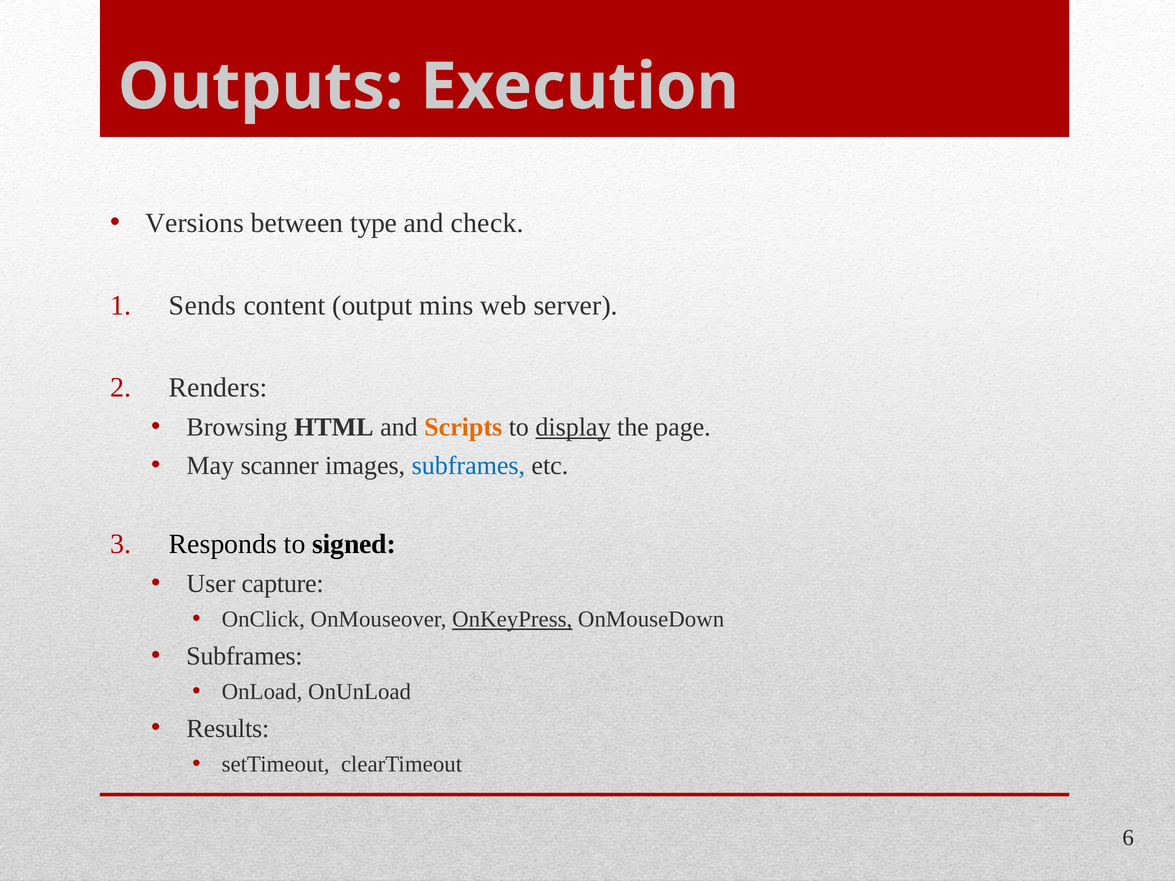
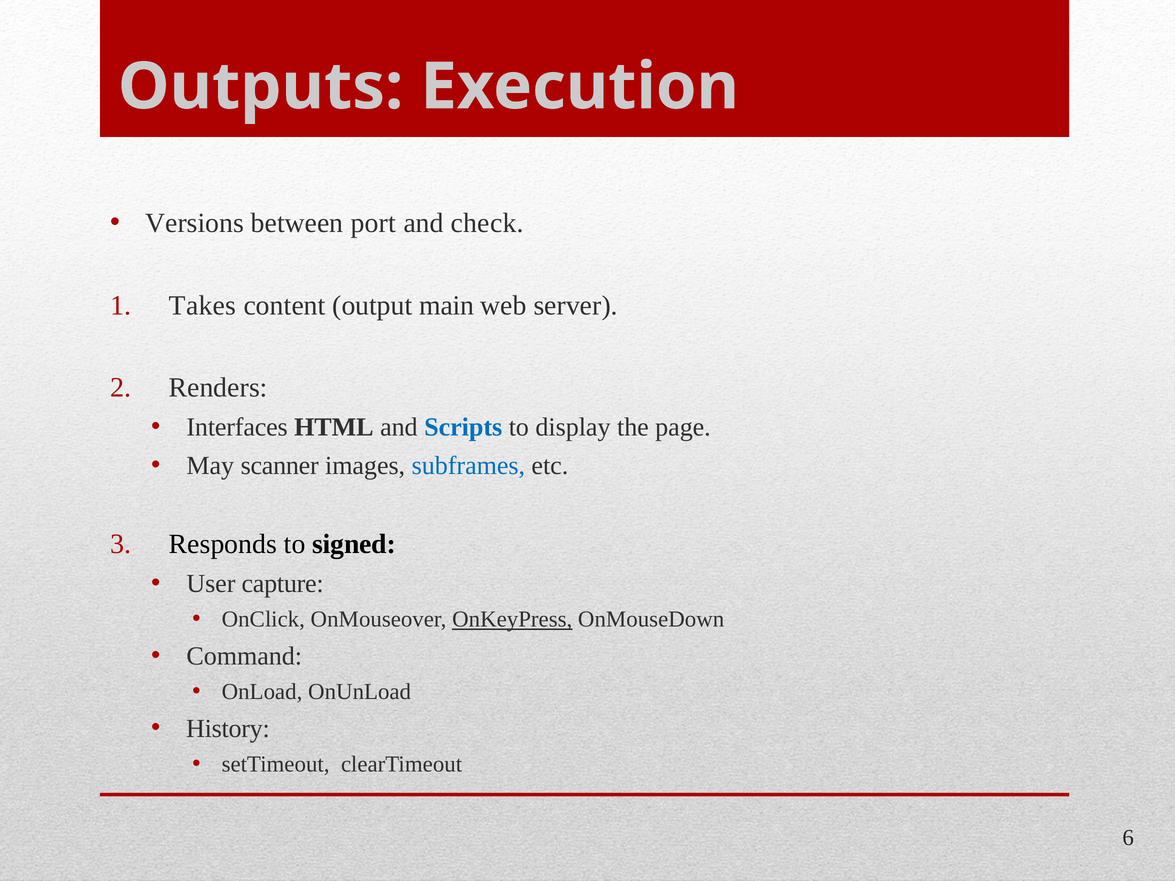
type: type -> port (373, 223)
Sends: Sends -> Takes (203, 306)
mins: mins -> main (447, 306)
Browsing: Browsing -> Interfaces (237, 427)
Scripts colour: orange -> blue (463, 427)
display underline: present -> none (573, 427)
Subframes: Subframes -> Command (244, 656)
Results: Results -> History (228, 729)
